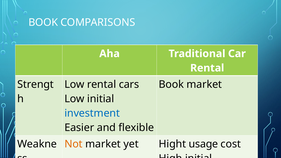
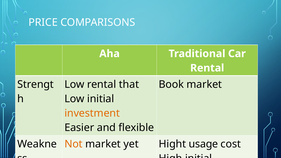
BOOK: BOOK -> PRICE (43, 22)
cars: cars -> that (129, 85)
investment colour: blue -> orange (92, 113)
